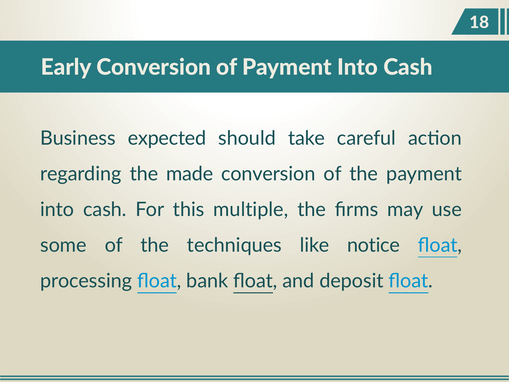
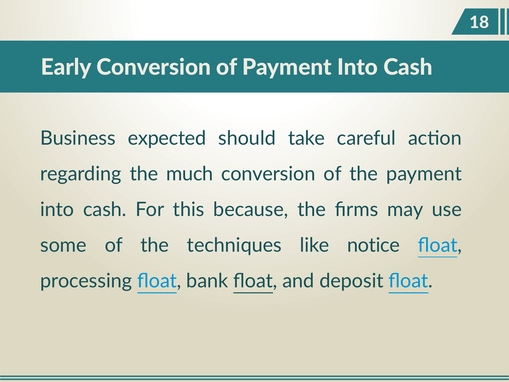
made: made -> much (190, 174)
multiple: multiple -> because (251, 210)
